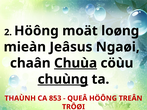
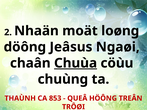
2 Höông: Höông -> Nhaän (36, 31)
mieàn: mieàn -> döông (25, 47)
chuùng underline: present -> none (63, 79)
